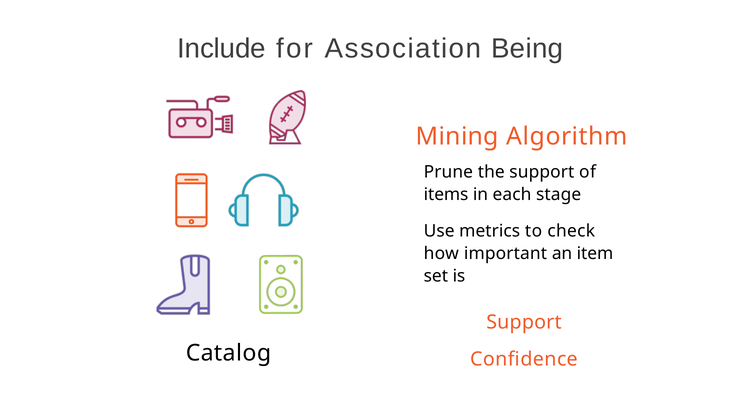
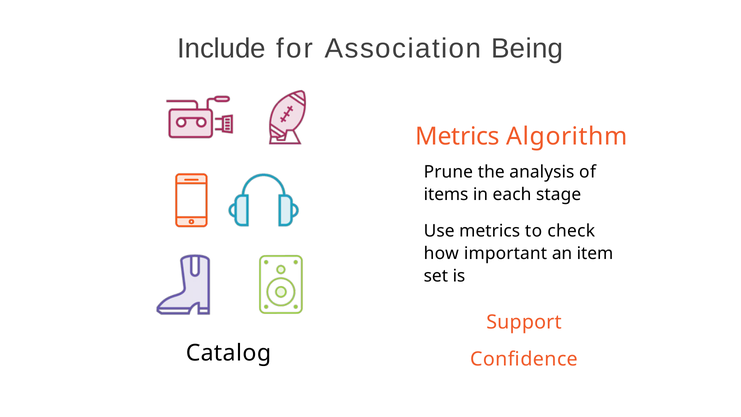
Mining: Mining -> Metrics (458, 137)
the support: support -> analysis (542, 172)
